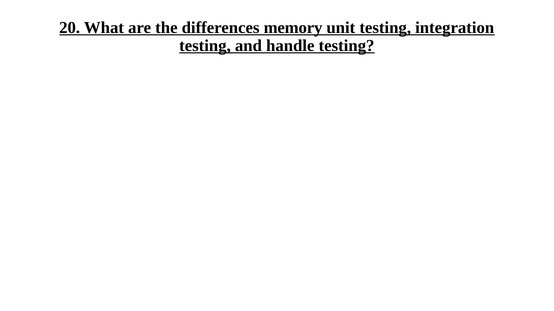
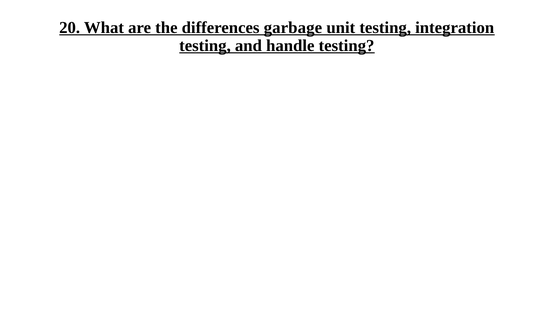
memory: memory -> garbage (293, 28)
